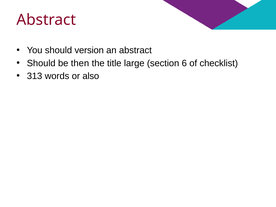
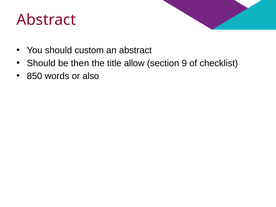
version: version -> custom (89, 50)
large: large -> allow (134, 63)
6: 6 -> 9 (184, 63)
313: 313 -> 850 (35, 76)
